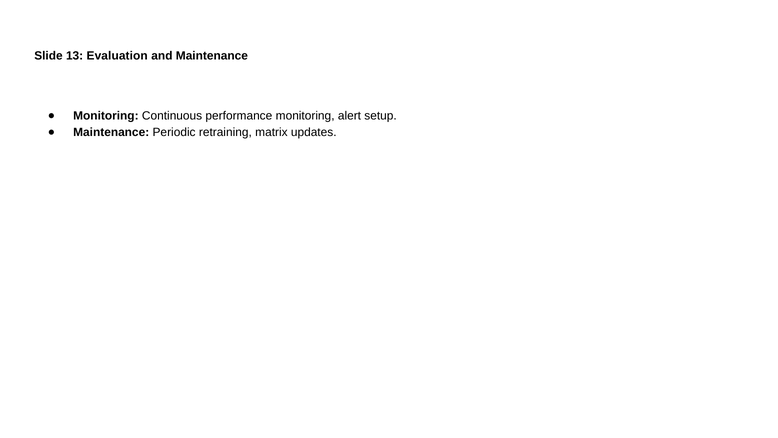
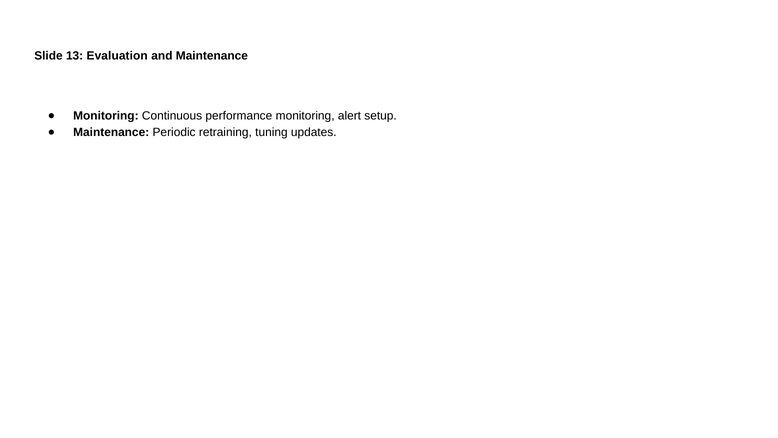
matrix: matrix -> tuning (271, 132)
